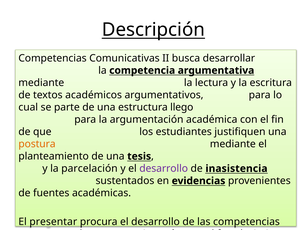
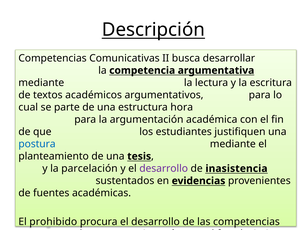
llego: llego -> hora (182, 107)
postura colour: orange -> blue (37, 144)
presentar: presentar -> prohibido (53, 222)
